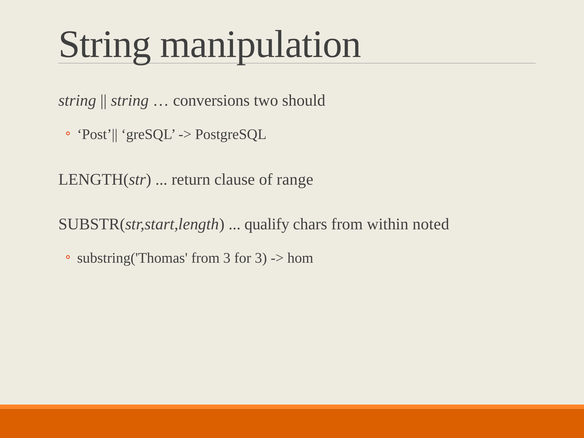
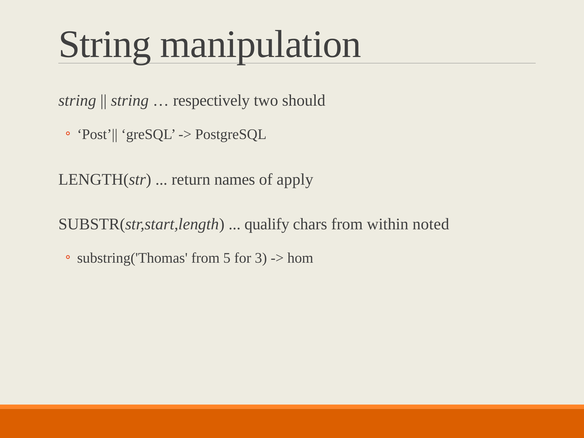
conversions: conversions -> respectively (211, 100)
clause: clause -> names (235, 180)
range: range -> apply (295, 180)
from 3: 3 -> 5 (227, 258)
